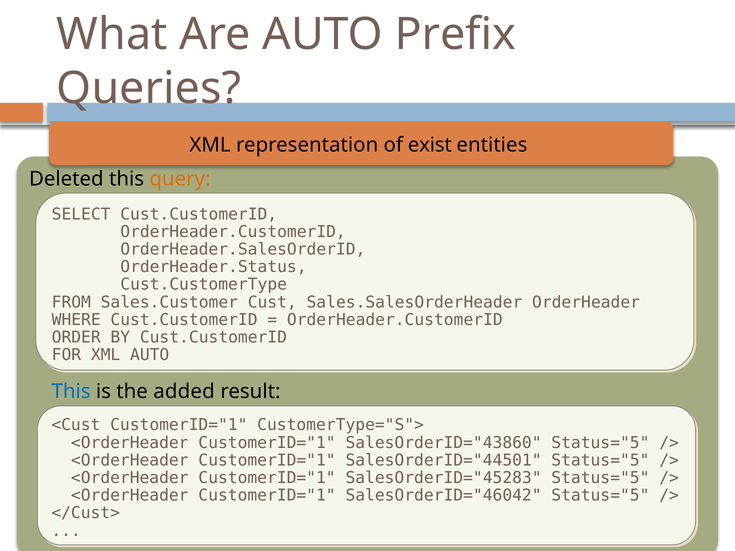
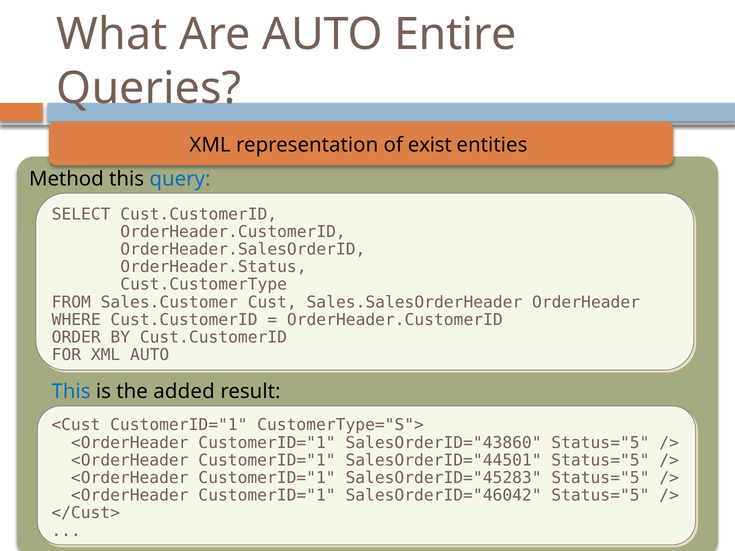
Prefix: Prefix -> Entire (455, 34)
Deleted: Deleted -> Method (66, 179)
query colour: orange -> blue (180, 179)
